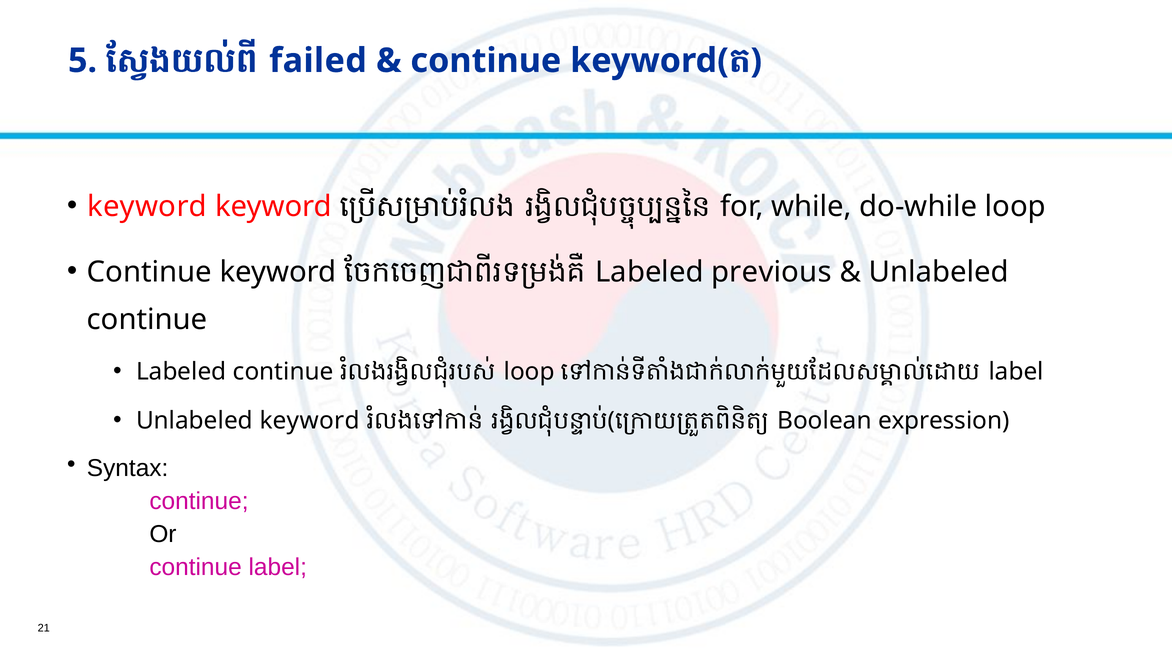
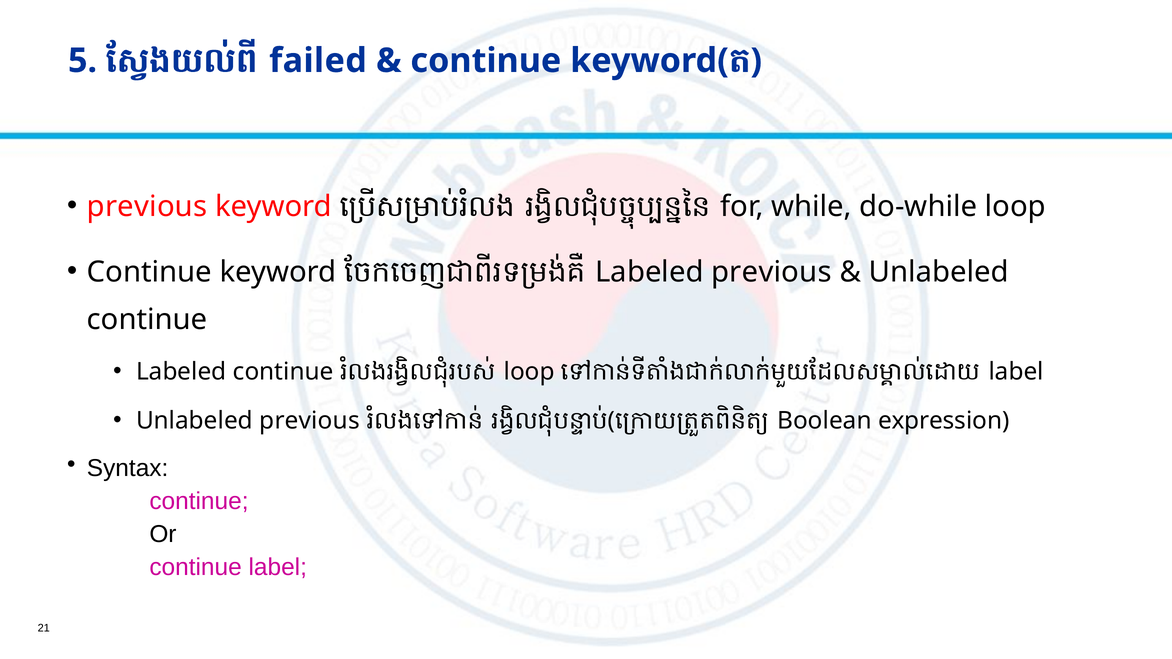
keyword: keyword -> previous (147, 207)
Unlabeled keyword: keyword -> previous (310, 421)
